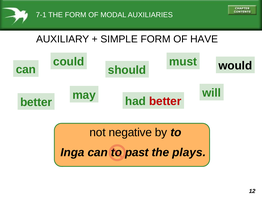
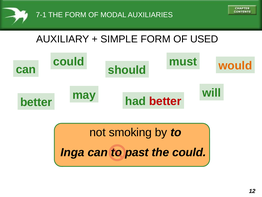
HAVE: HAVE -> USED (204, 39)
would colour: black -> orange (235, 66)
negative: negative -> smoking (130, 132)
the plays: plays -> could (189, 152)
